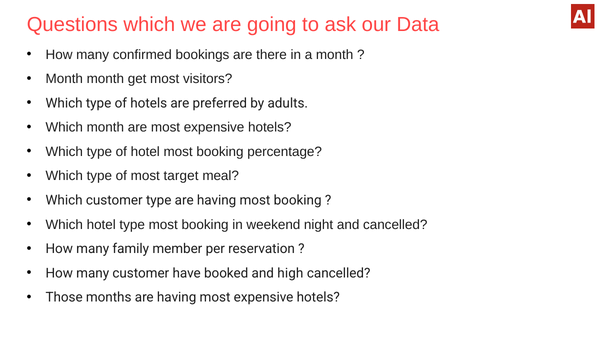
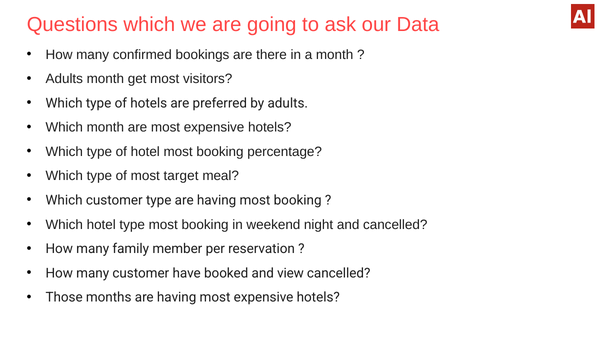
Month: Month -> Adults (64, 79)
high: high -> view (291, 273)
